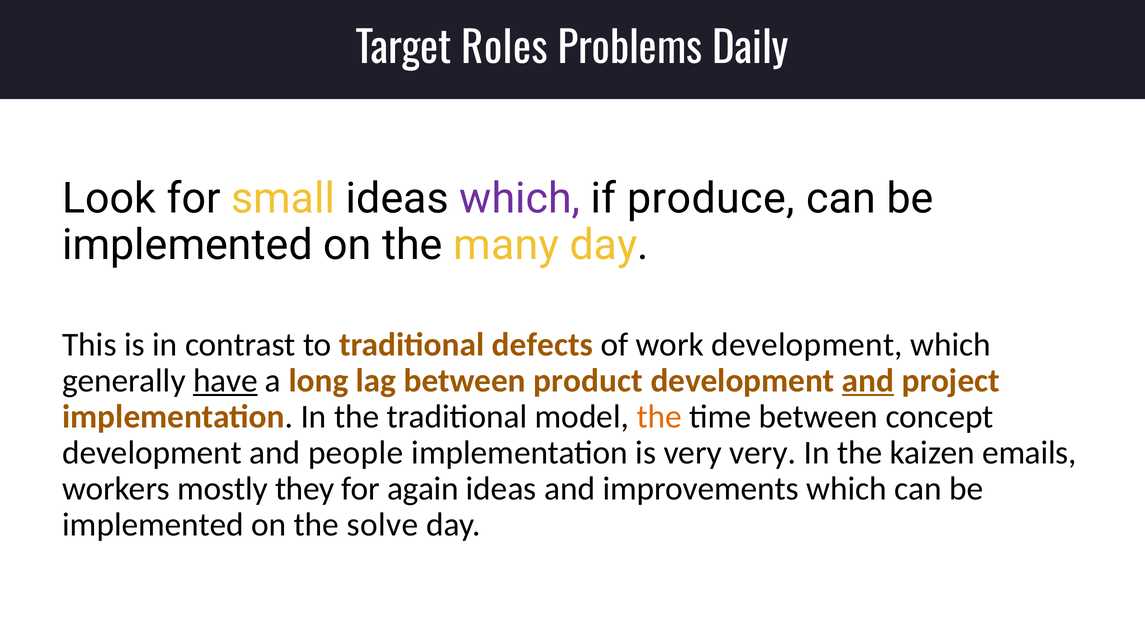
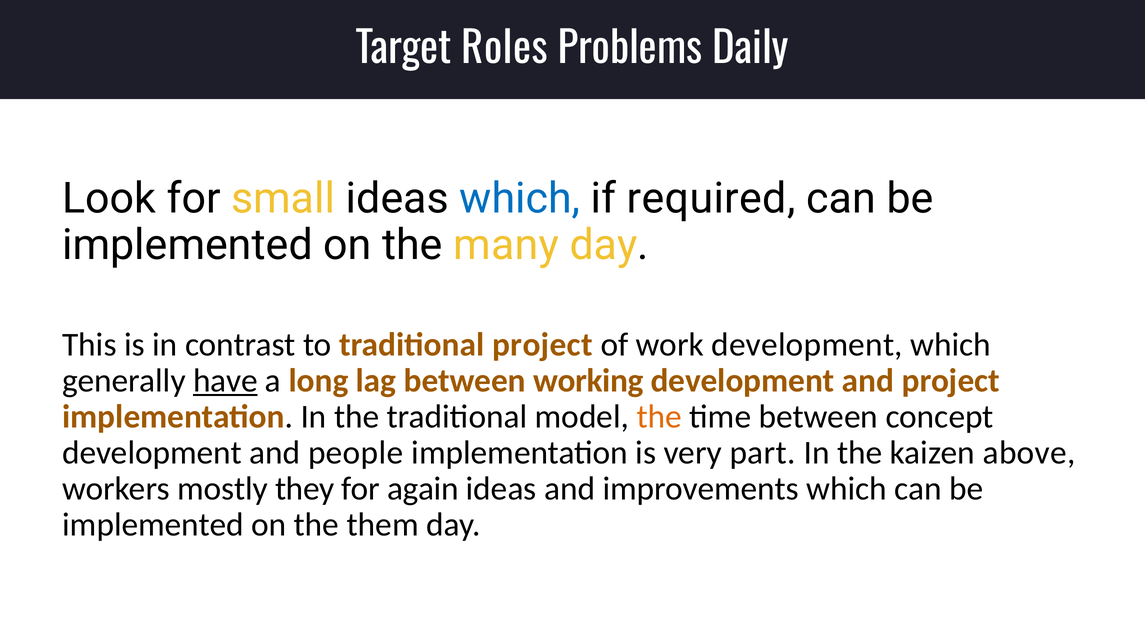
which colour: purple -> blue (520, 199)
produce: produce -> required (711, 199)
traditional defects: defects -> project (542, 345)
product: product -> working (588, 381)
and underline: present -> none (868, 381)
very very: very -> part (763, 453)
emails: emails -> above (1029, 453)
solve: solve -> them (383, 525)
